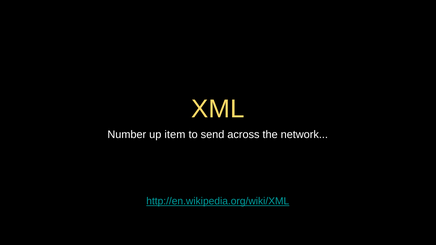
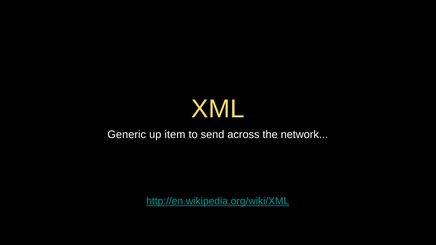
Number: Number -> Generic (127, 135)
